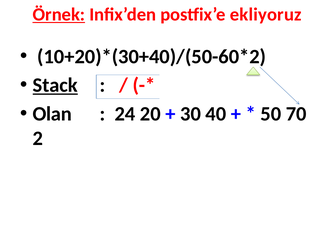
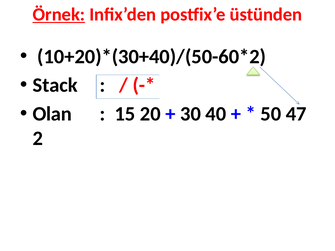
ekliyoruz: ekliyoruz -> üstünden (266, 15)
Stack underline: present -> none (55, 85)
24: 24 -> 15 (125, 114)
70: 70 -> 47 (296, 114)
